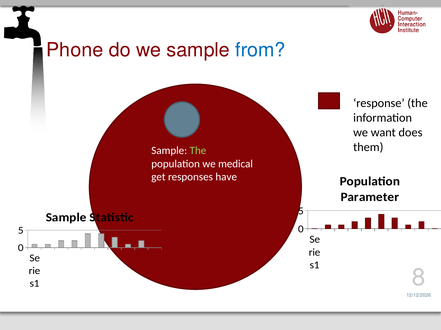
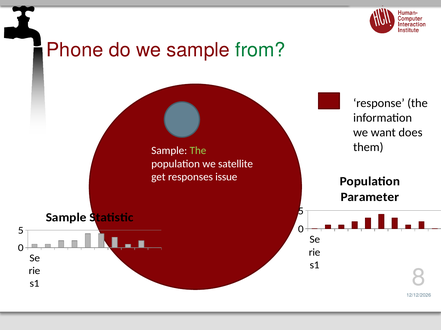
from colour: blue -> green (260, 50)
medical: medical -> satellite (236, 164)
have: have -> issue (226, 177)
